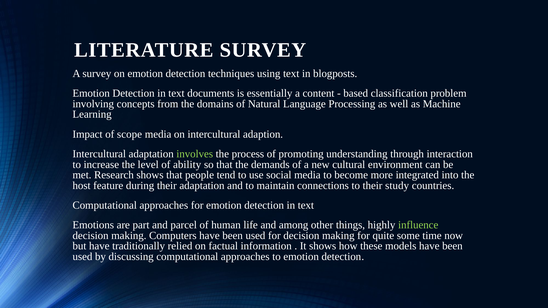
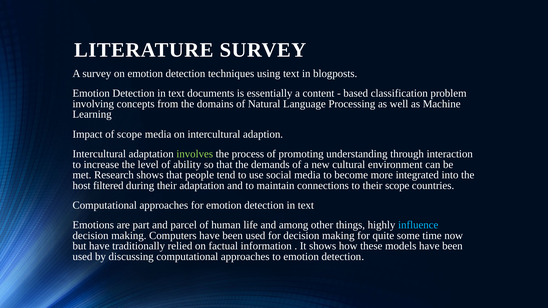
feature: feature -> filtered (108, 186)
their study: study -> scope (397, 186)
influence colour: light green -> light blue (418, 225)
